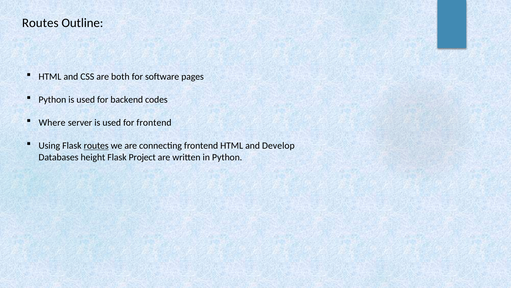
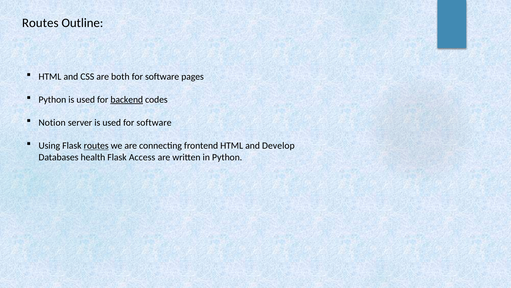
backend underline: none -> present (127, 99)
Where: Where -> Notion (52, 122)
used for frontend: frontend -> software (154, 122)
height: height -> health (93, 157)
Project: Project -> Access (142, 157)
